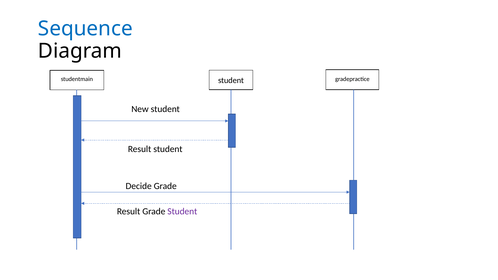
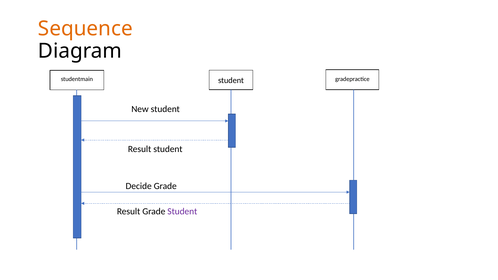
Sequence colour: blue -> orange (85, 29)
